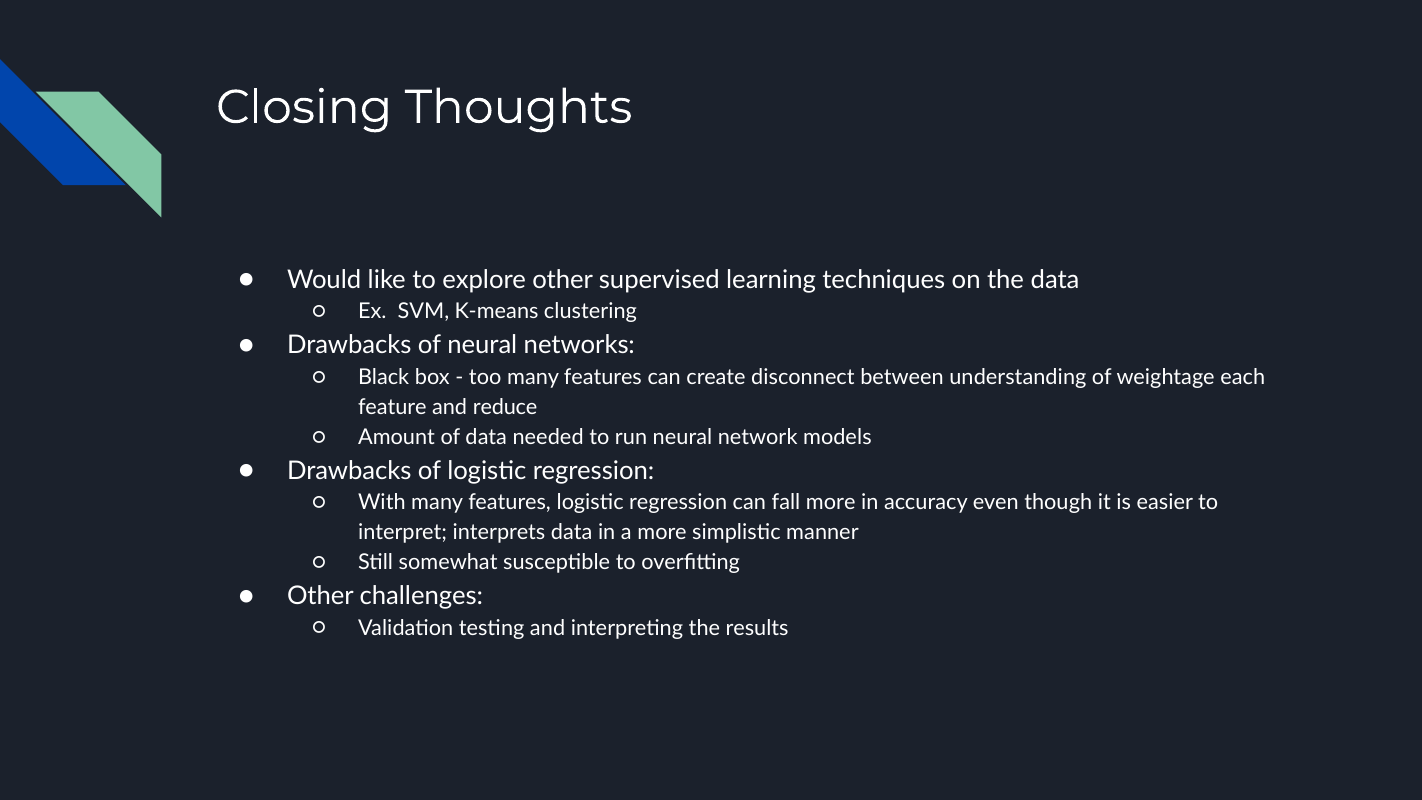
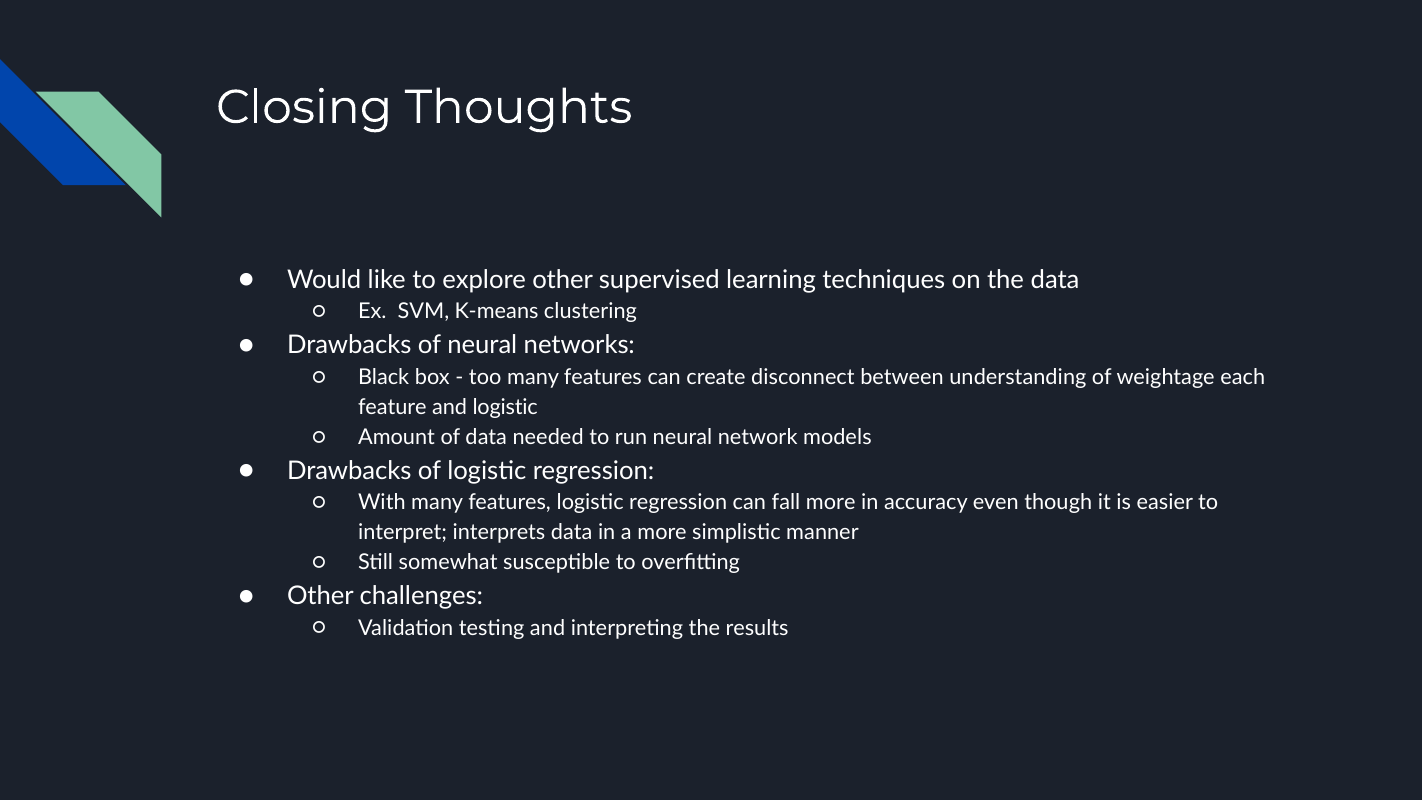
and reduce: reduce -> logistic (505, 407)
